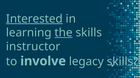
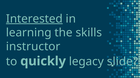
the underline: present -> none (64, 33)
involve: involve -> quickly (43, 62)
legacy skills: skills -> slide (122, 62)
